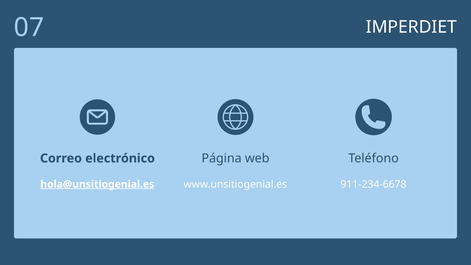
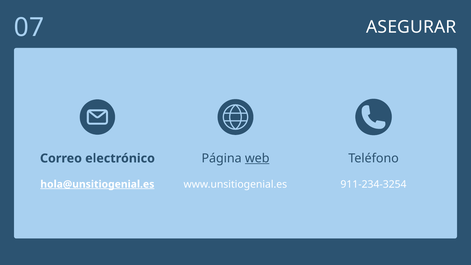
IMPERDIET: IMPERDIET -> ASEGURAR (411, 27)
web underline: none -> present (257, 158)
911-234-6678: 911-234-6678 -> 911-234-3254 (373, 184)
